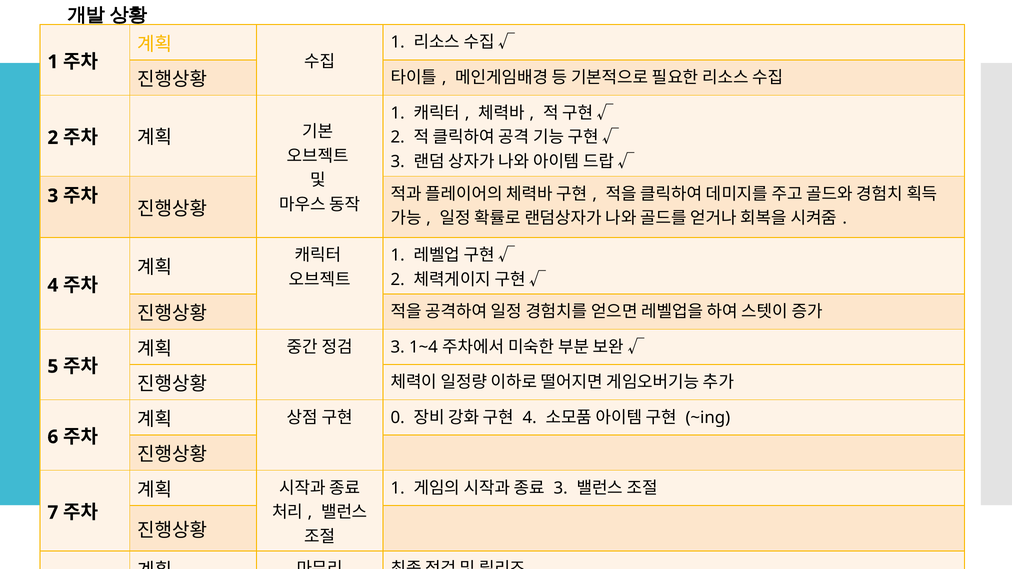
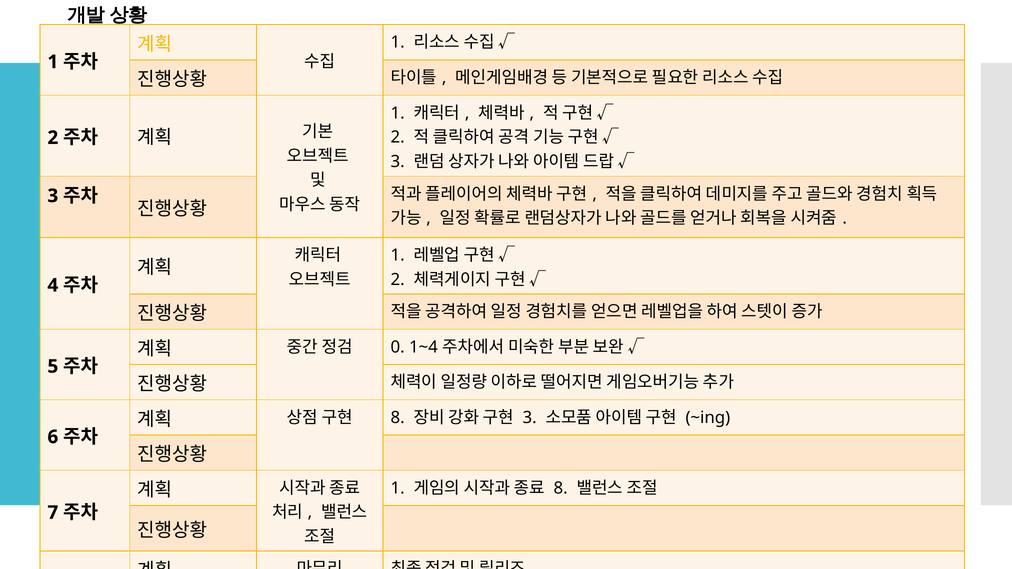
3: 3 -> 0 (398, 347)
0: 0 -> 8 (398, 418)
4: 4 -> 3 (530, 418)
3: 3 -> 8 (561, 488)
